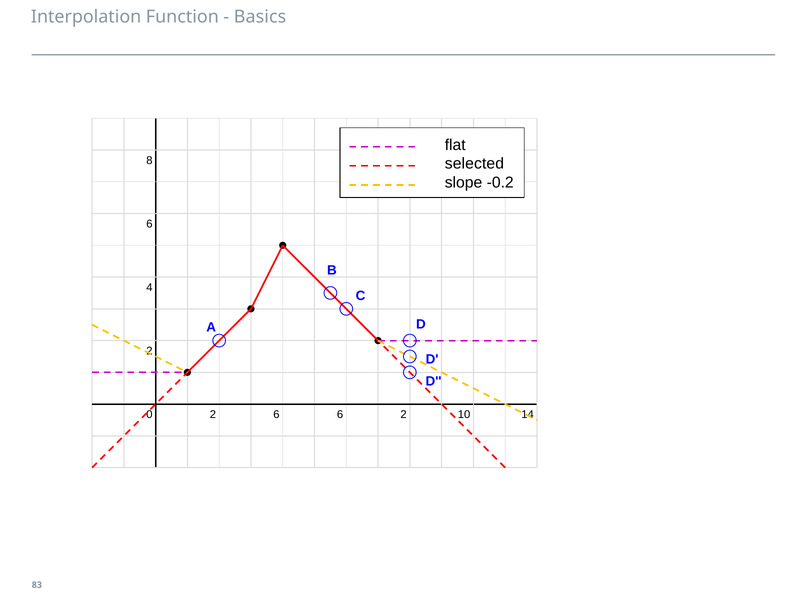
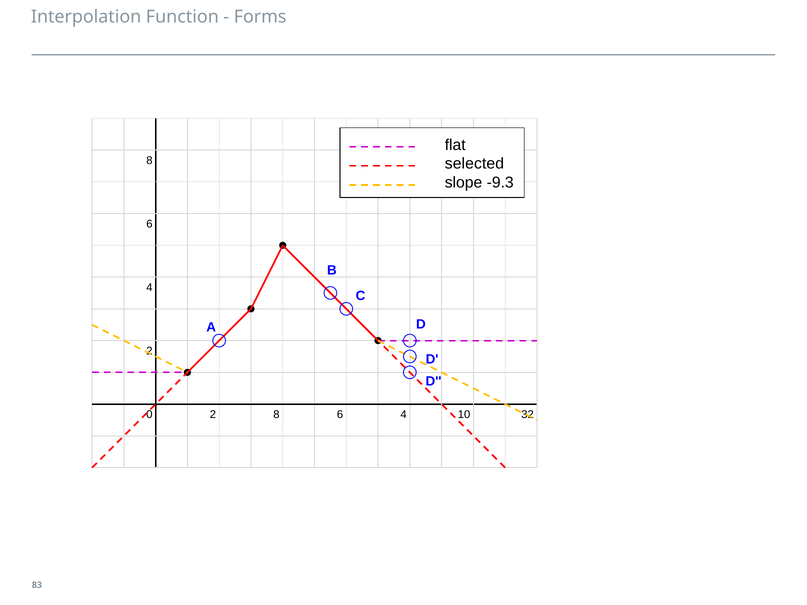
Basics: Basics -> Forms (260, 17)
-0.2: -0.2 -> -9.3 (500, 183)
2 6: 6 -> 8 (276, 415)
6 2: 2 -> 4 (404, 415)
14: 14 -> 32 (528, 415)
